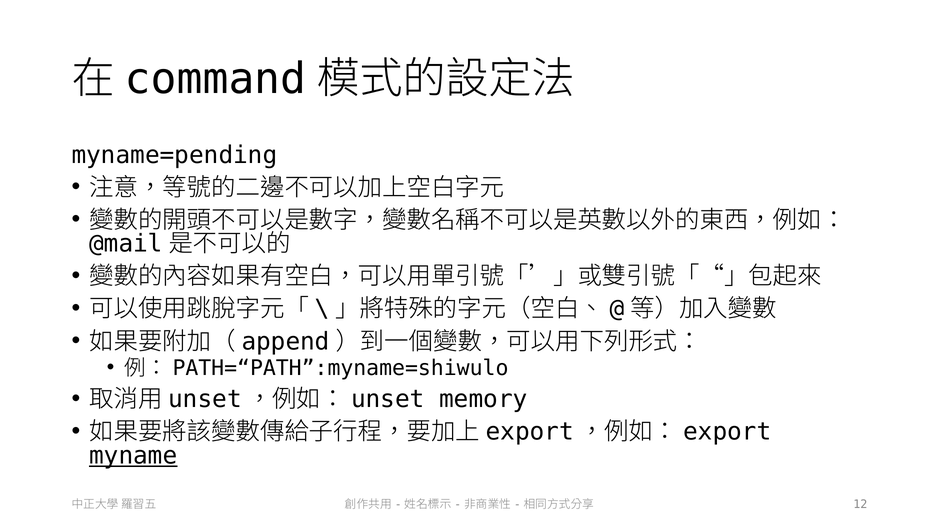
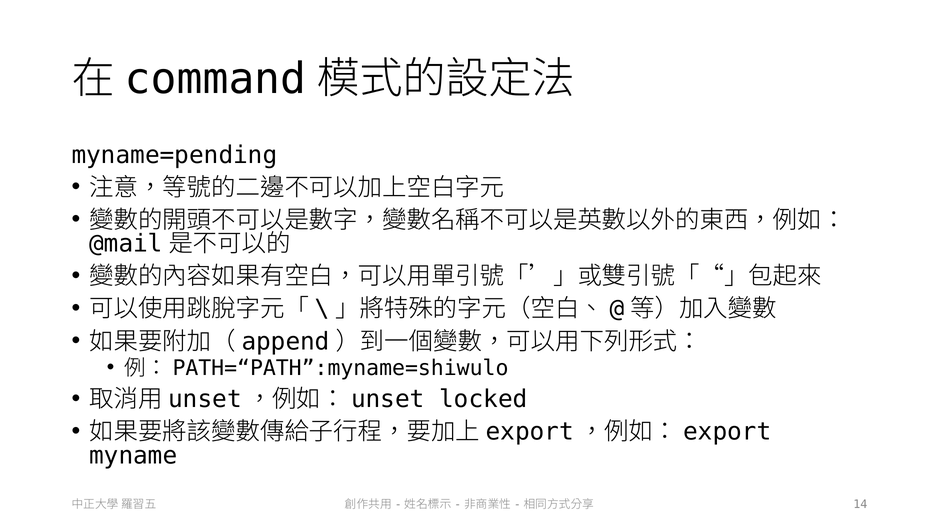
memory: memory -> locked (483, 399)
myname underline: present -> none (133, 456)
12: 12 -> 14 (860, 504)
